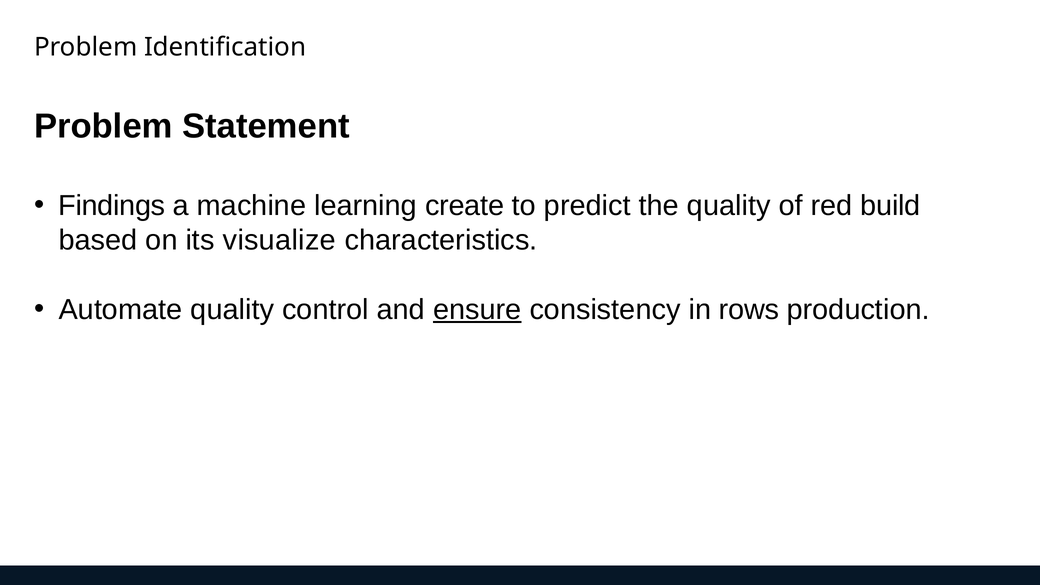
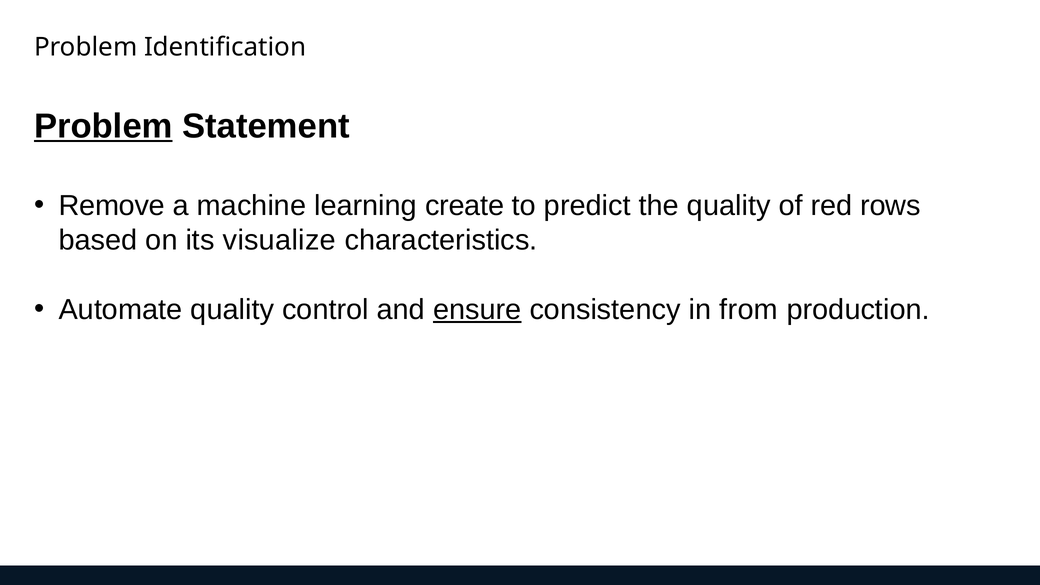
Problem underline: none -> present (103, 126)
Findings: Findings -> Remove (112, 206)
build: build -> rows (890, 206)
rows: rows -> from (749, 310)
